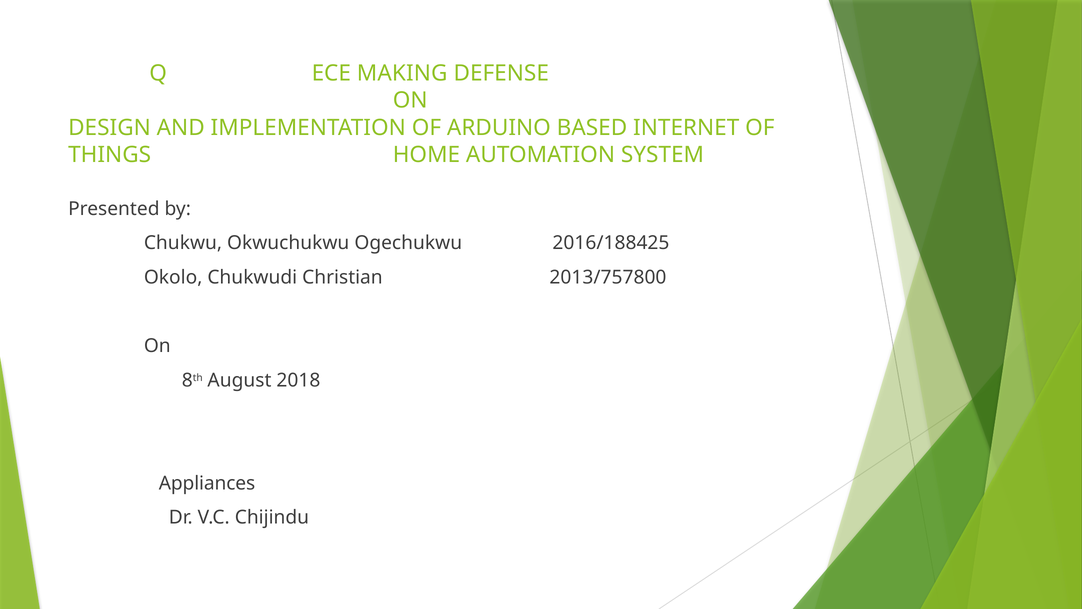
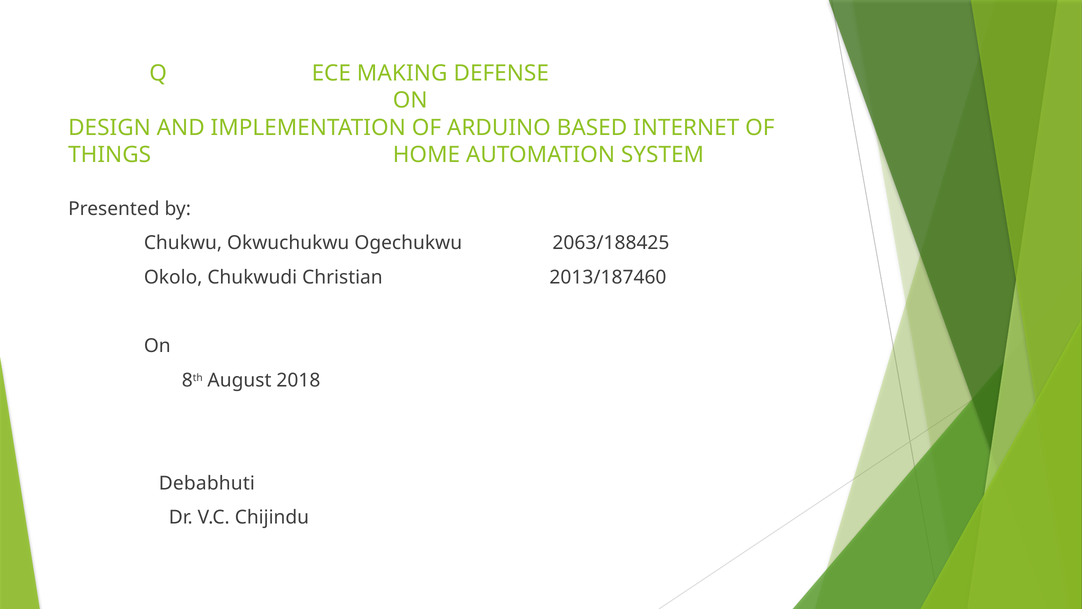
2016/188425: 2016/188425 -> 2063/188425 (611, 243)
2013/757800: 2013/757800 -> 2013/187460 (608, 277)
Appliances: Appliances -> Debabhuti (207, 483)
